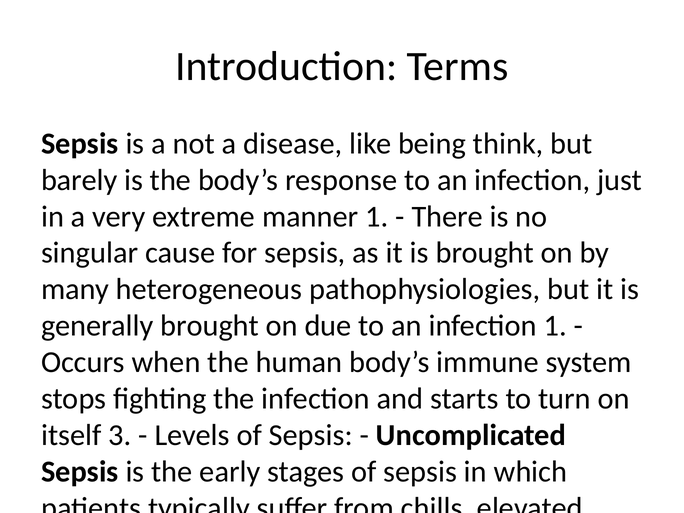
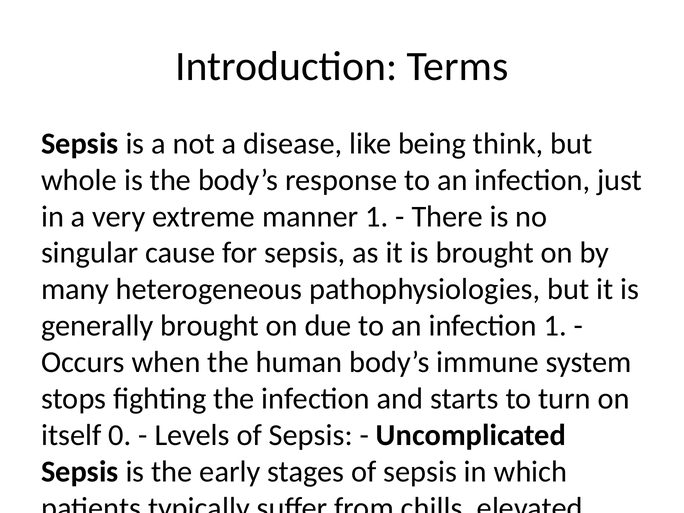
barely: barely -> whole (79, 180)
3: 3 -> 0 (120, 435)
